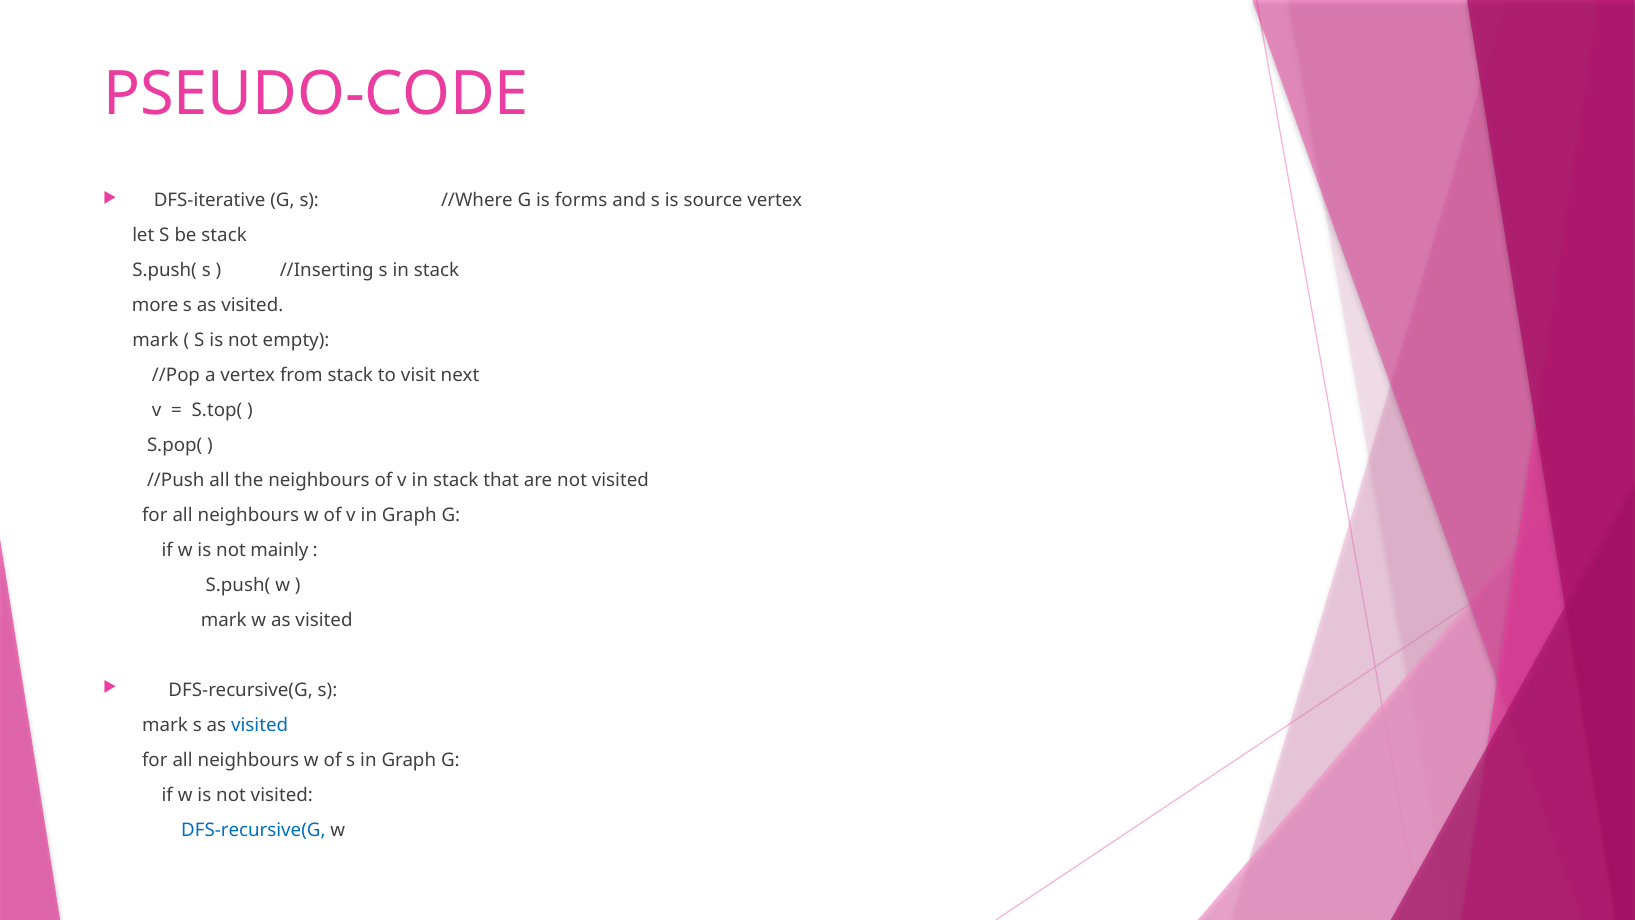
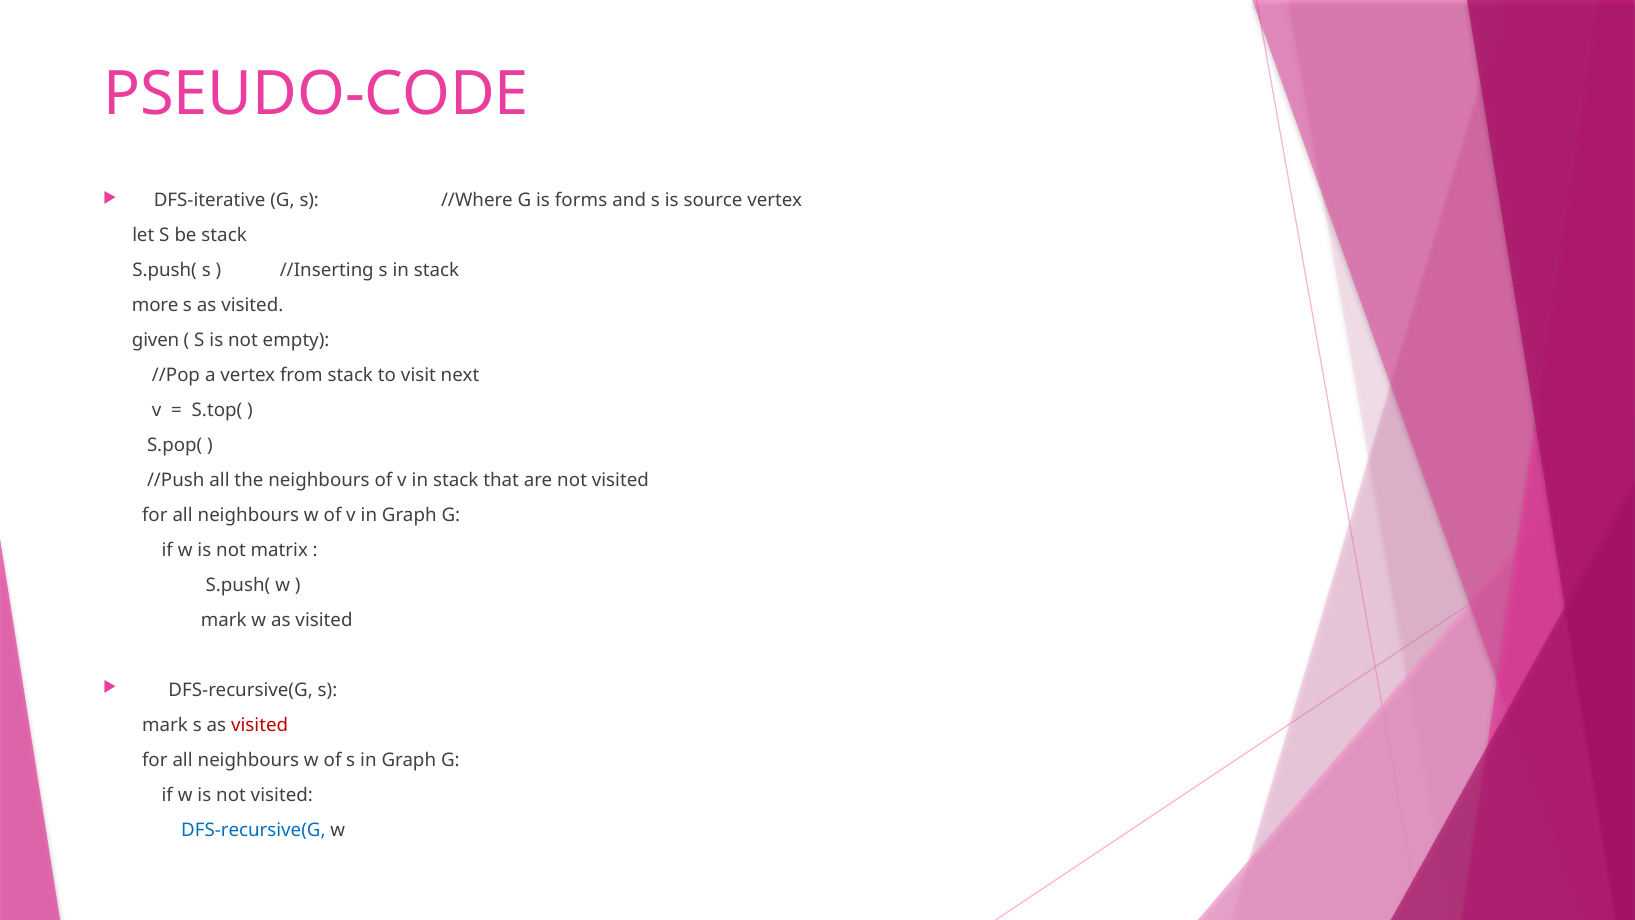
mark: mark -> given (156, 340)
mainly: mainly -> matrix (279, 550)
visited colour: blue -> red (260, 725)
